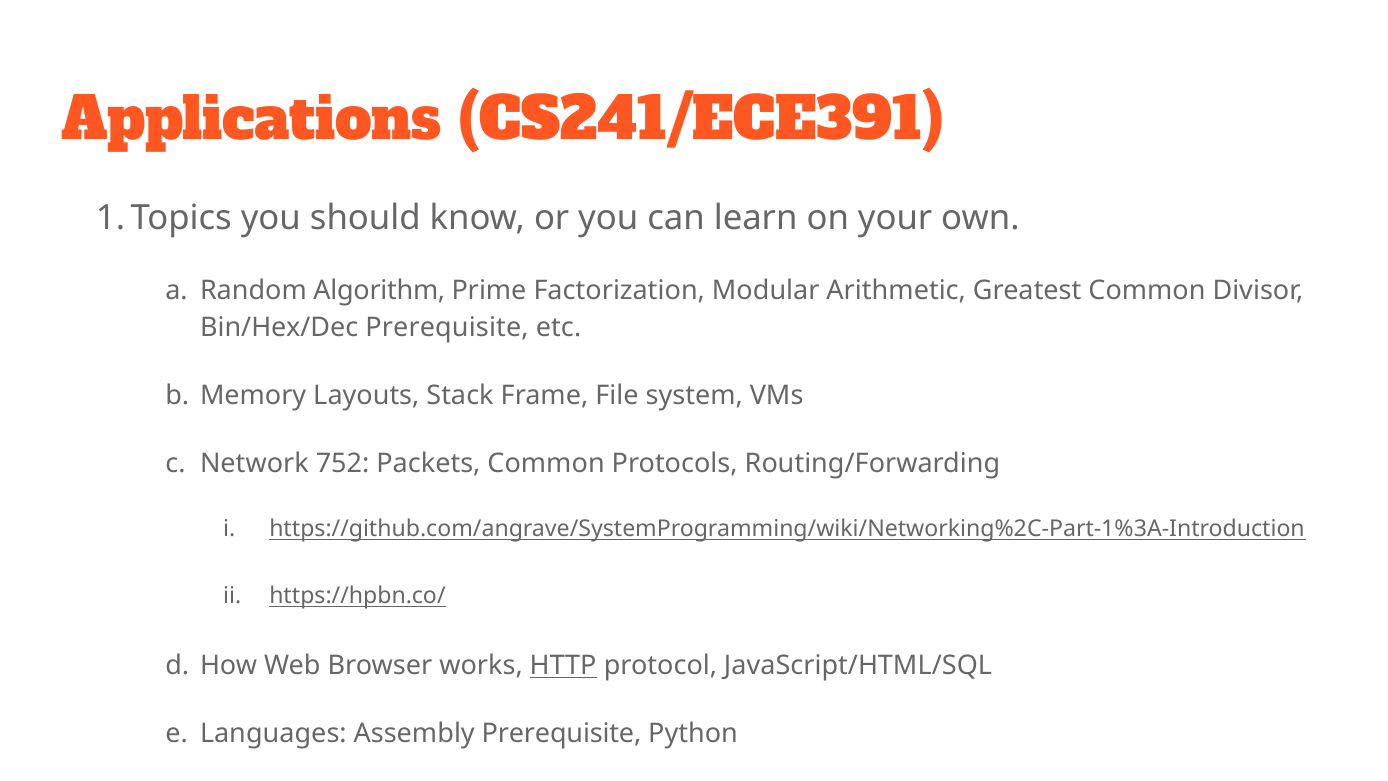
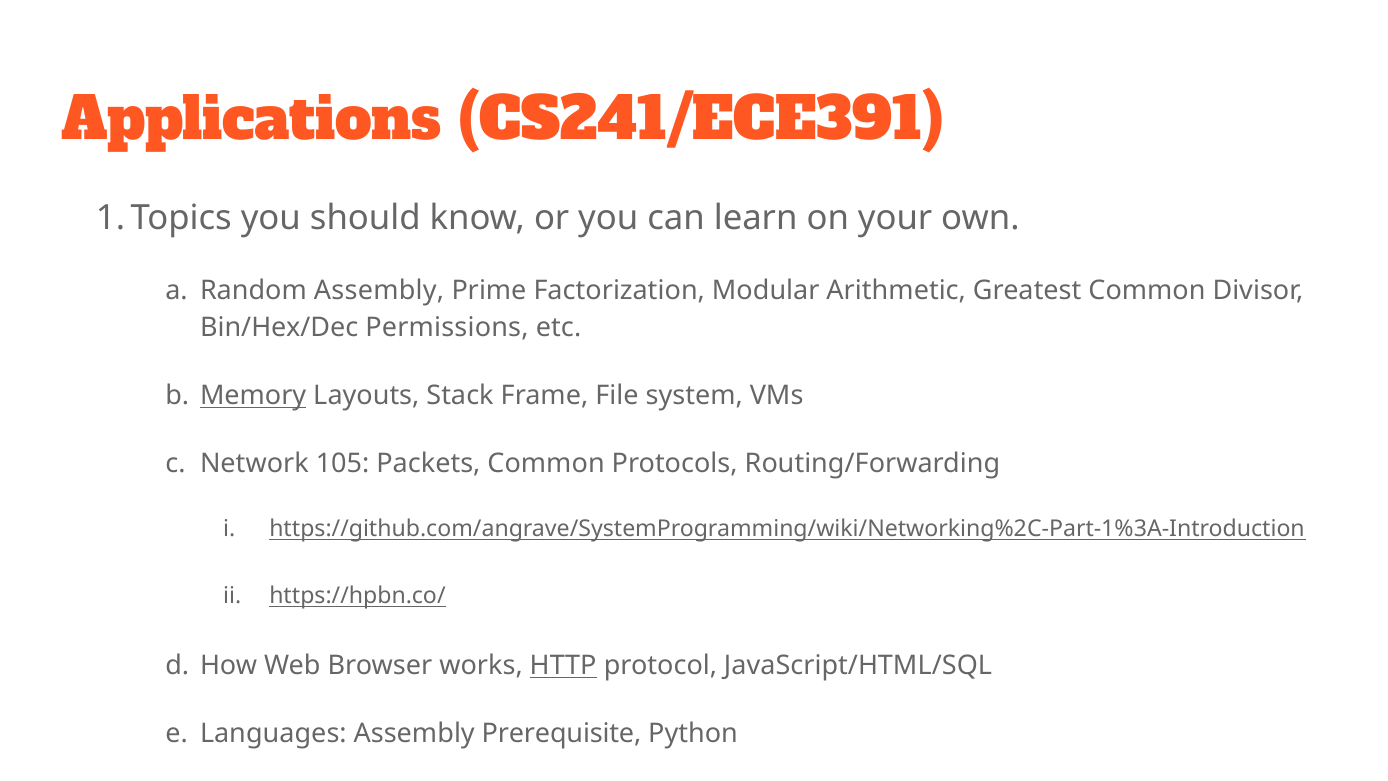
Random Algorithm: Algorithm -> Assembly (379, 290)
Bin/Hex/Dec Prerequisite: Prerequisite -> Permissions (447, 328)
Memory underline: none -> present (253, 396)
752: 752 -> 105 (343, 464)
